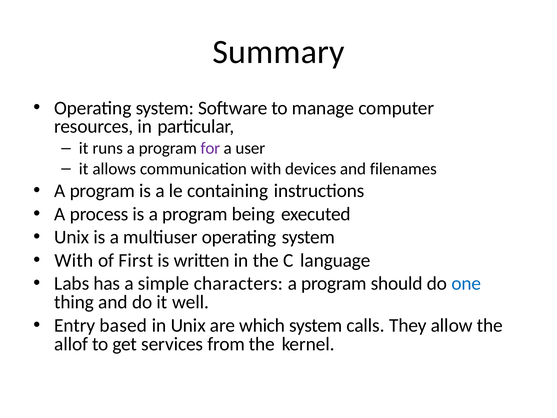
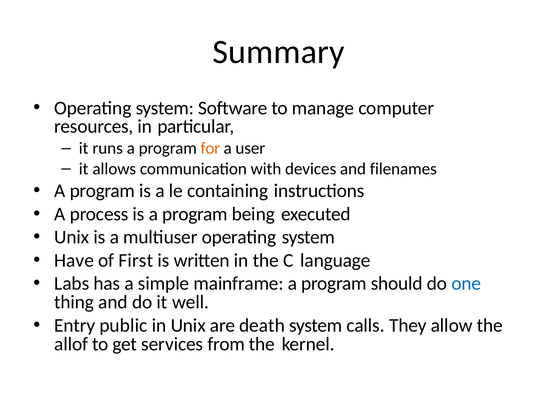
for colour: purple -> orange (210, 148)
With: With -> Have (74, 260)
characters: characters -> mainframe (239, 283)
based: based -> public (123, 325)
which: which -> death (262, 325)
